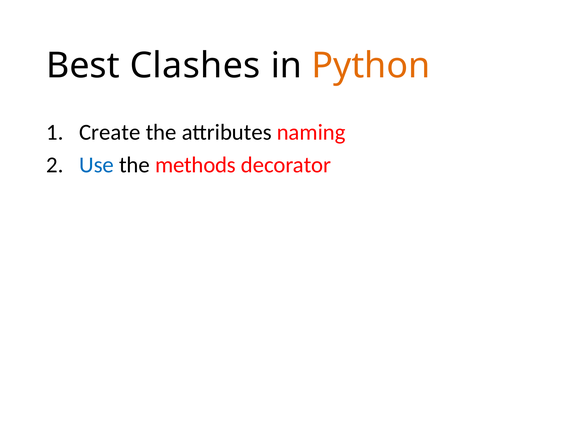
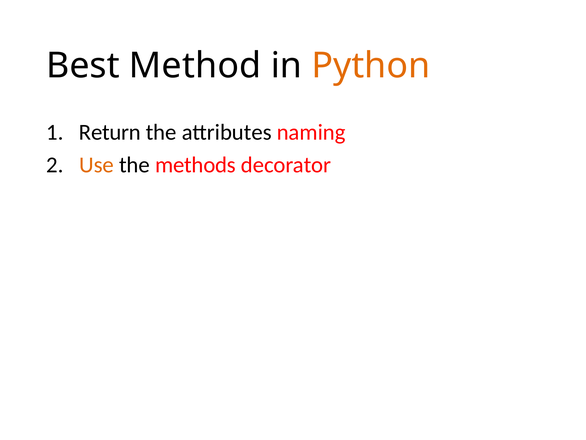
Clashes: Clashes -> Method (195, 66)
Create: Create -> Return (110, 132)
Use colour: blue -> orange (97, 165)
